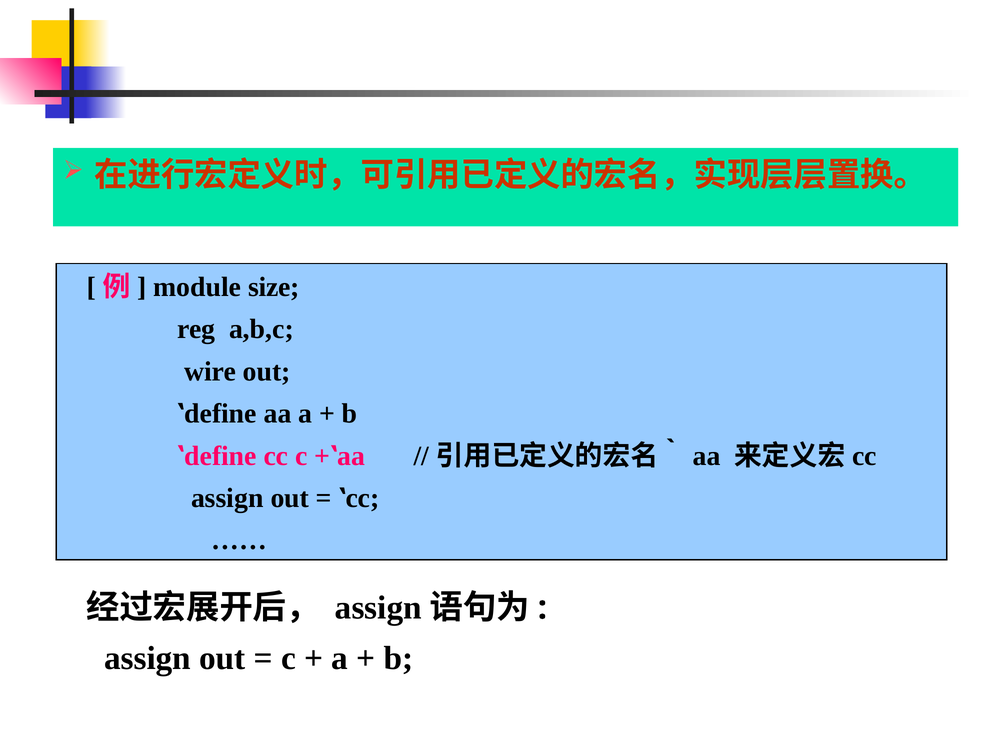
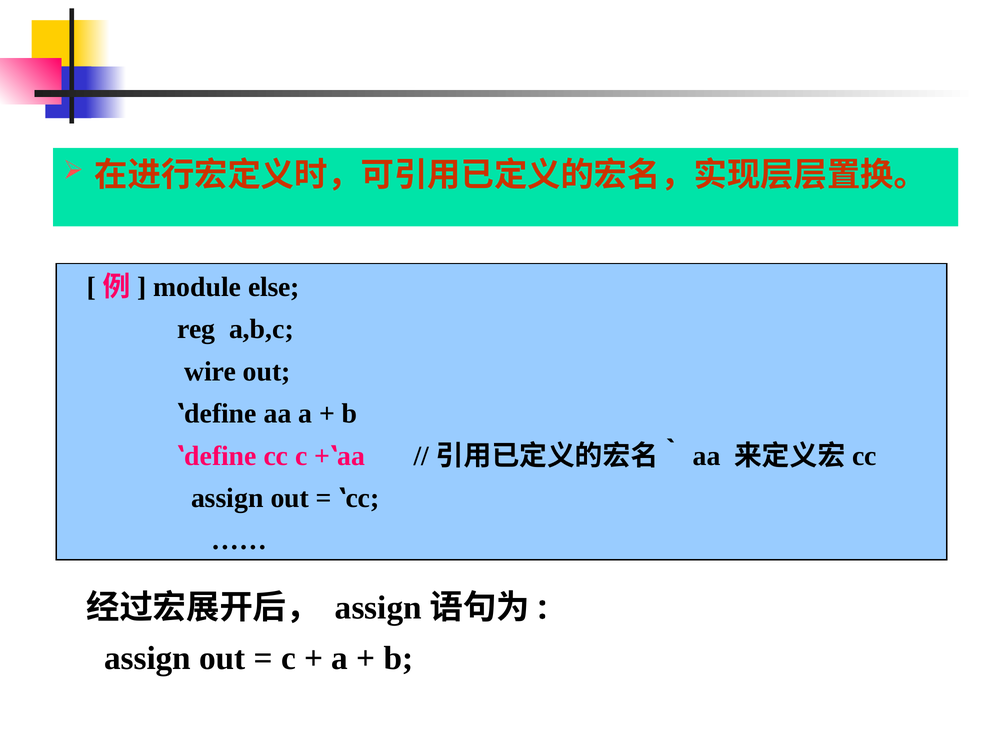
size: size -> else (274, 287)
